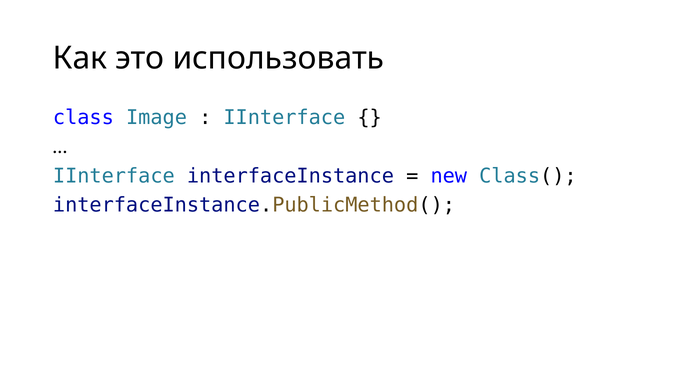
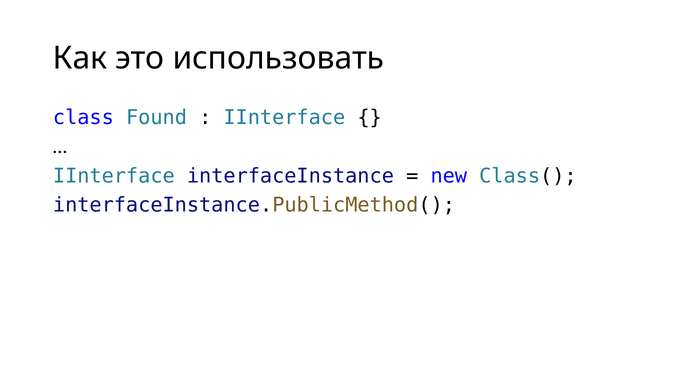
Image: Image -> Found (157, 118)
